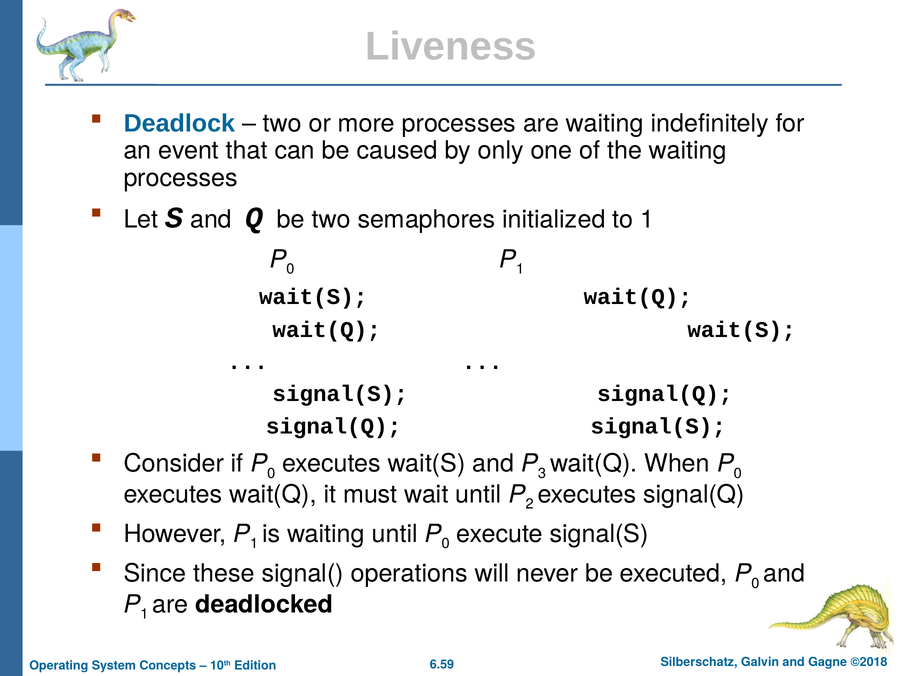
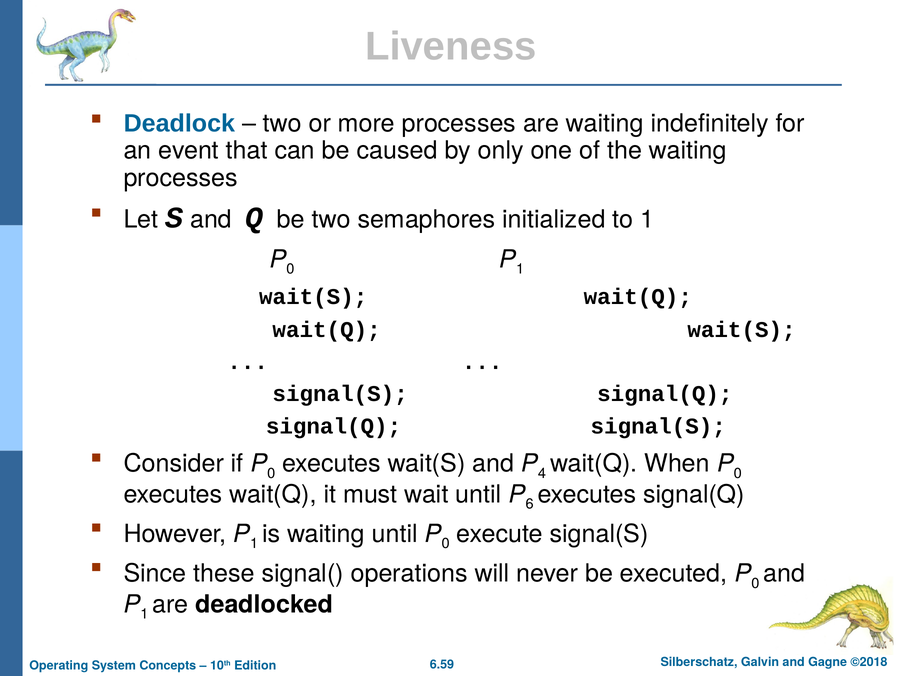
3: 3 -> 4 (542, 474)
2: 2 -> 6 (530, 505)
